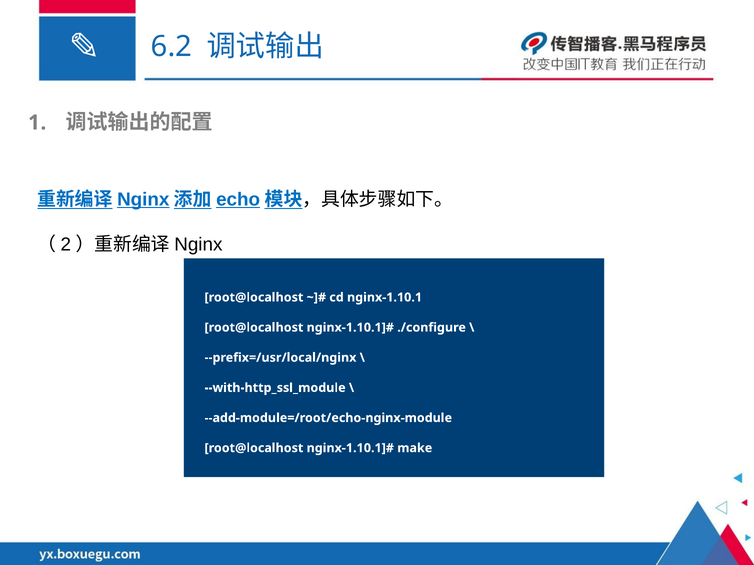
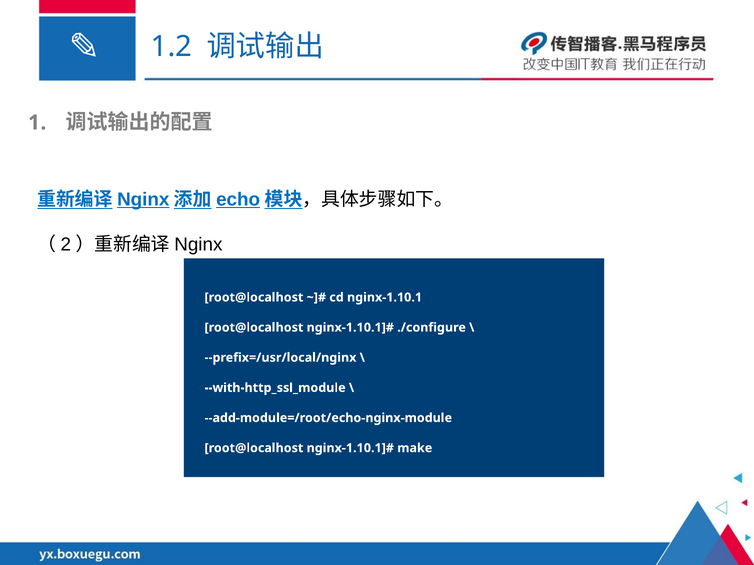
6.2: 6.2 -> 1.2 (171, 47)
